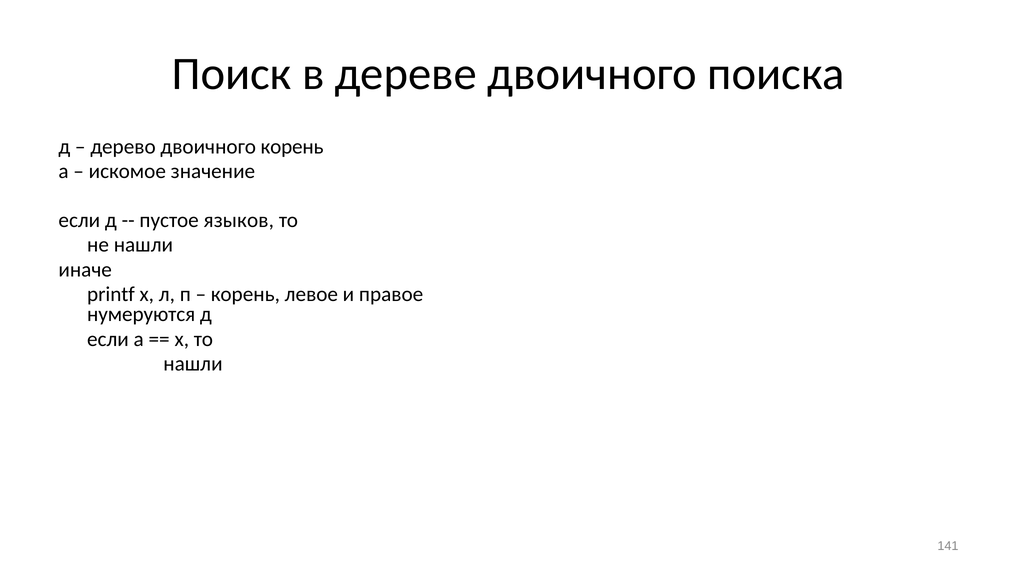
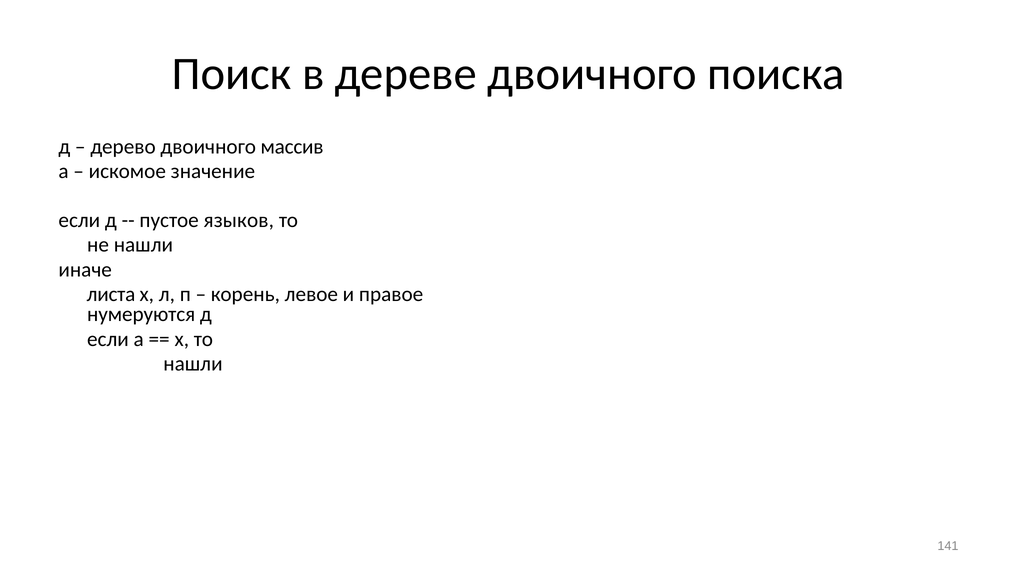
двоичного корень: корень -> массив (292, 147)
printf: printf -> листа (111, 294)
